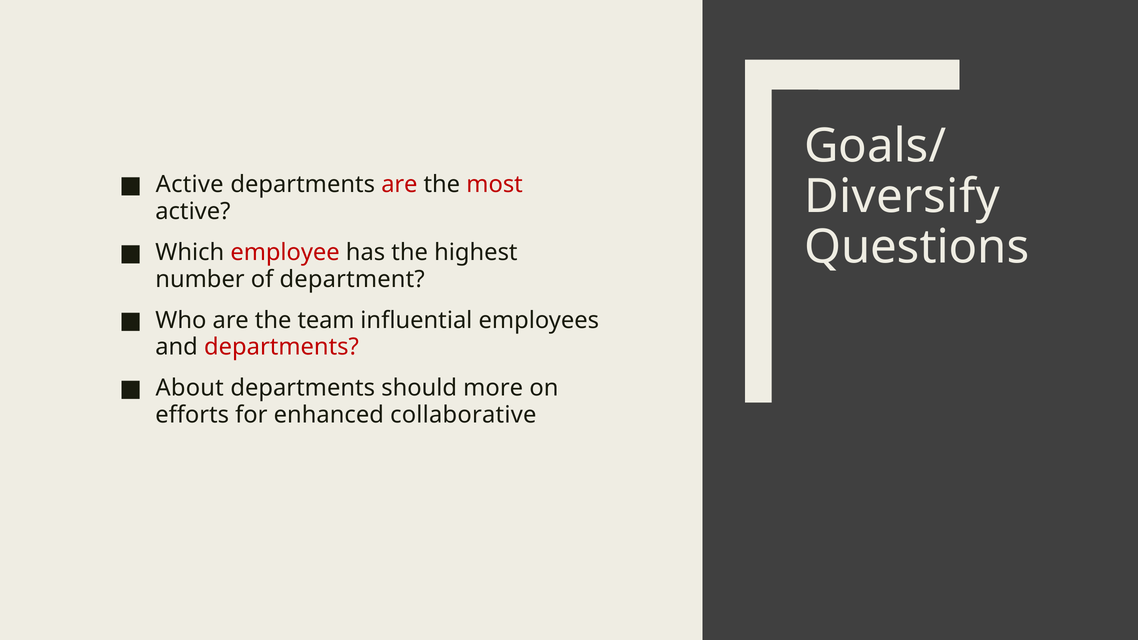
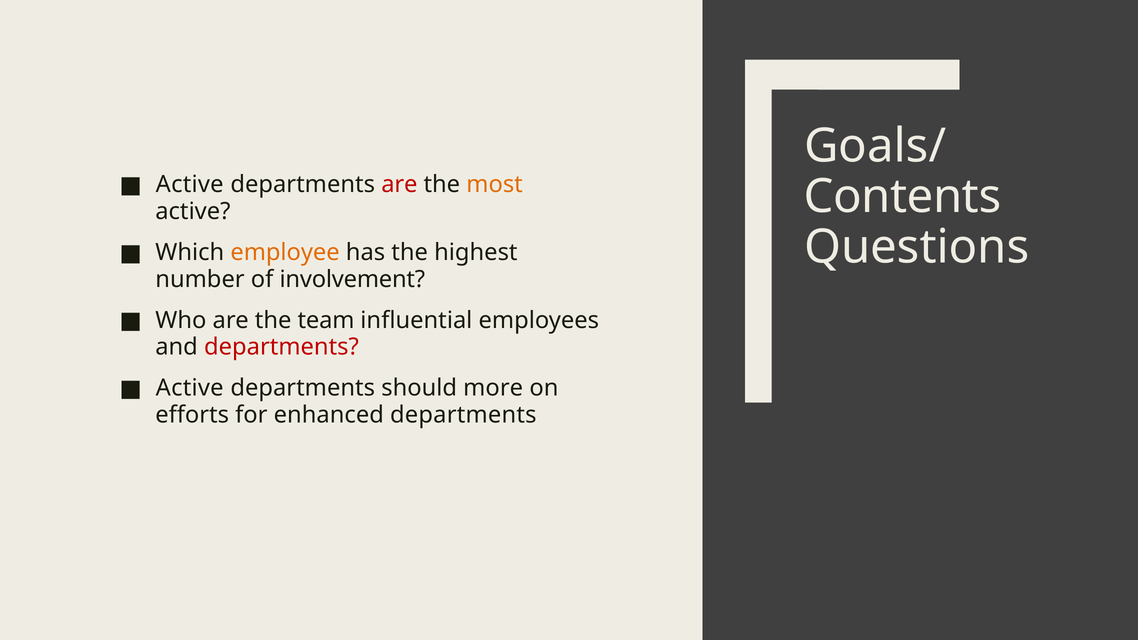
most colour: red -> orange (495, 185)
Diversify: Diversify -> Contents (902, 197)
employee colour: red -> orange (285, 252)
department: department -> involvement (352, 279)
About: About -> Active (190, 388)
enhanced collaborative: collaborative -> departments (463, 415)
